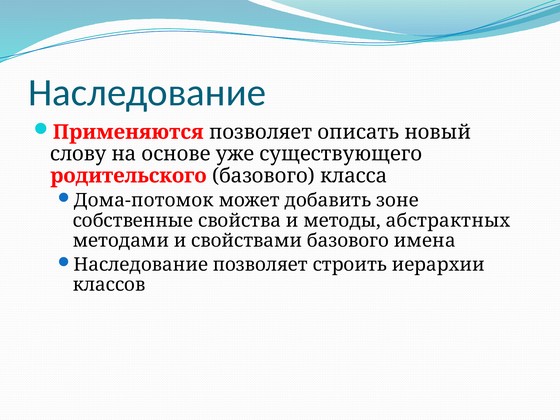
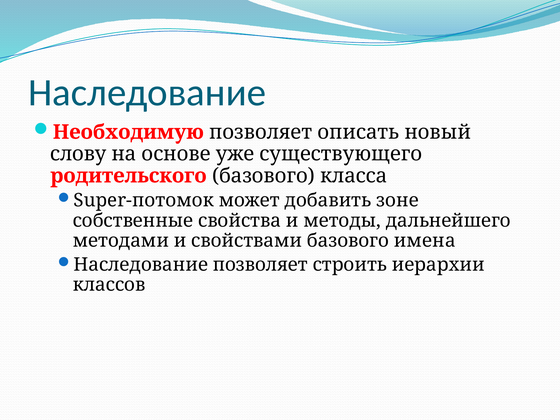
Применяются: Применяются -> Необходимую (128, 132)
Дома-потомок: Дома-потомок -> Super-потомок (144, 200)
абстрактных: абстрактных -> дальнейшего (448, 221)
